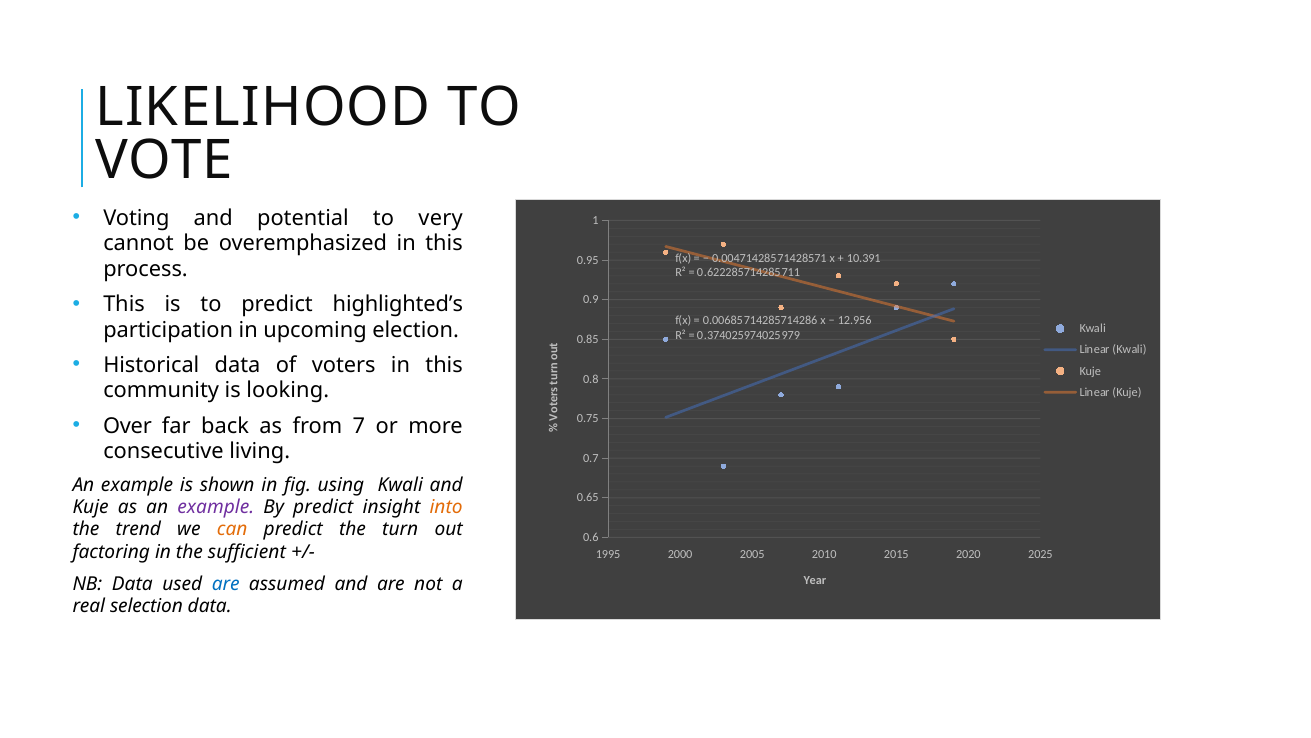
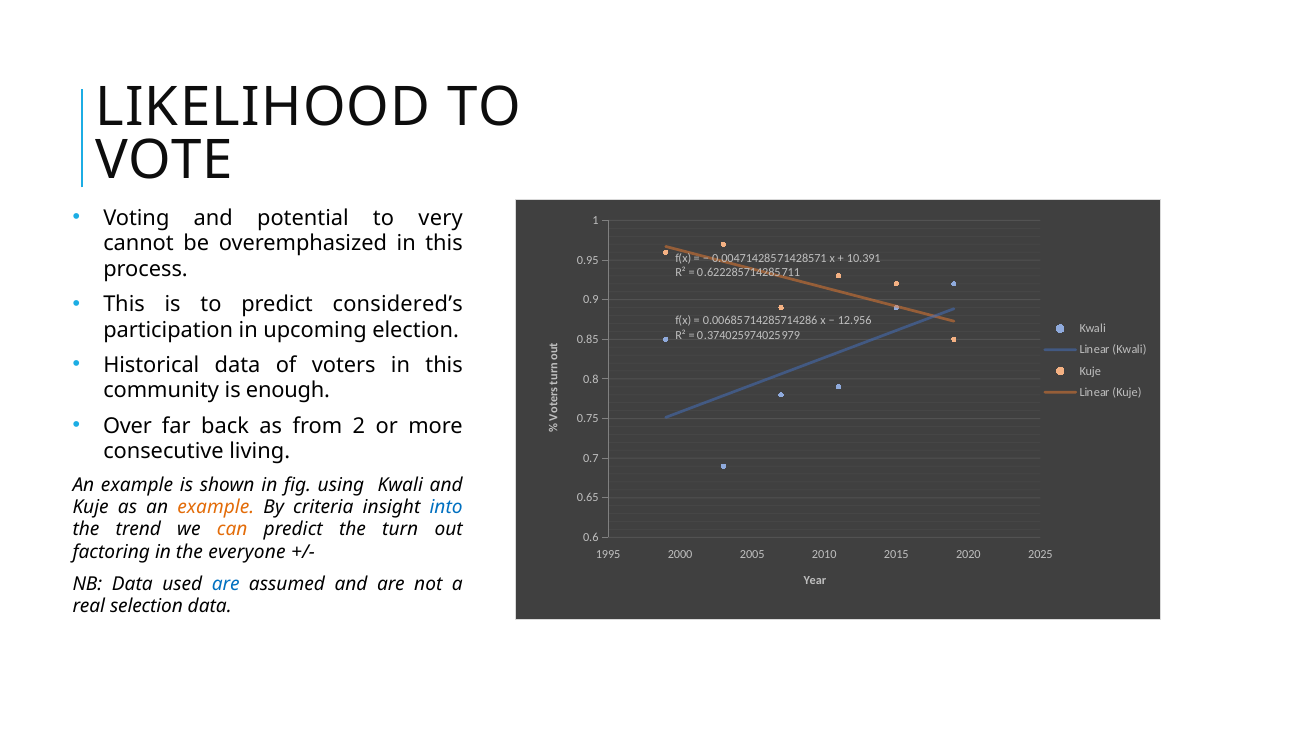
highlighted’s: highlighted’s -> considered’s (398, 304)
looking: looking -> enough (288, 390)
7: 7 -> 2 (359, 426)
example colour: purple -> orange (216, 507)
By predict: predict -> criteria (323, 507)
into colour: orange -> blue (446, 507)
sufficient: sufficient -> everyone (247, 551)
